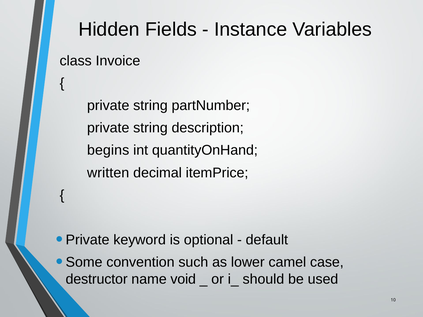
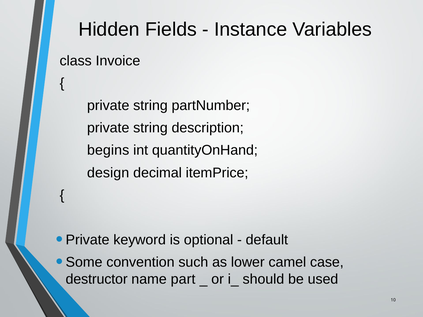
written: written -> design (108, 173)
void: void -> part (183, 279)
